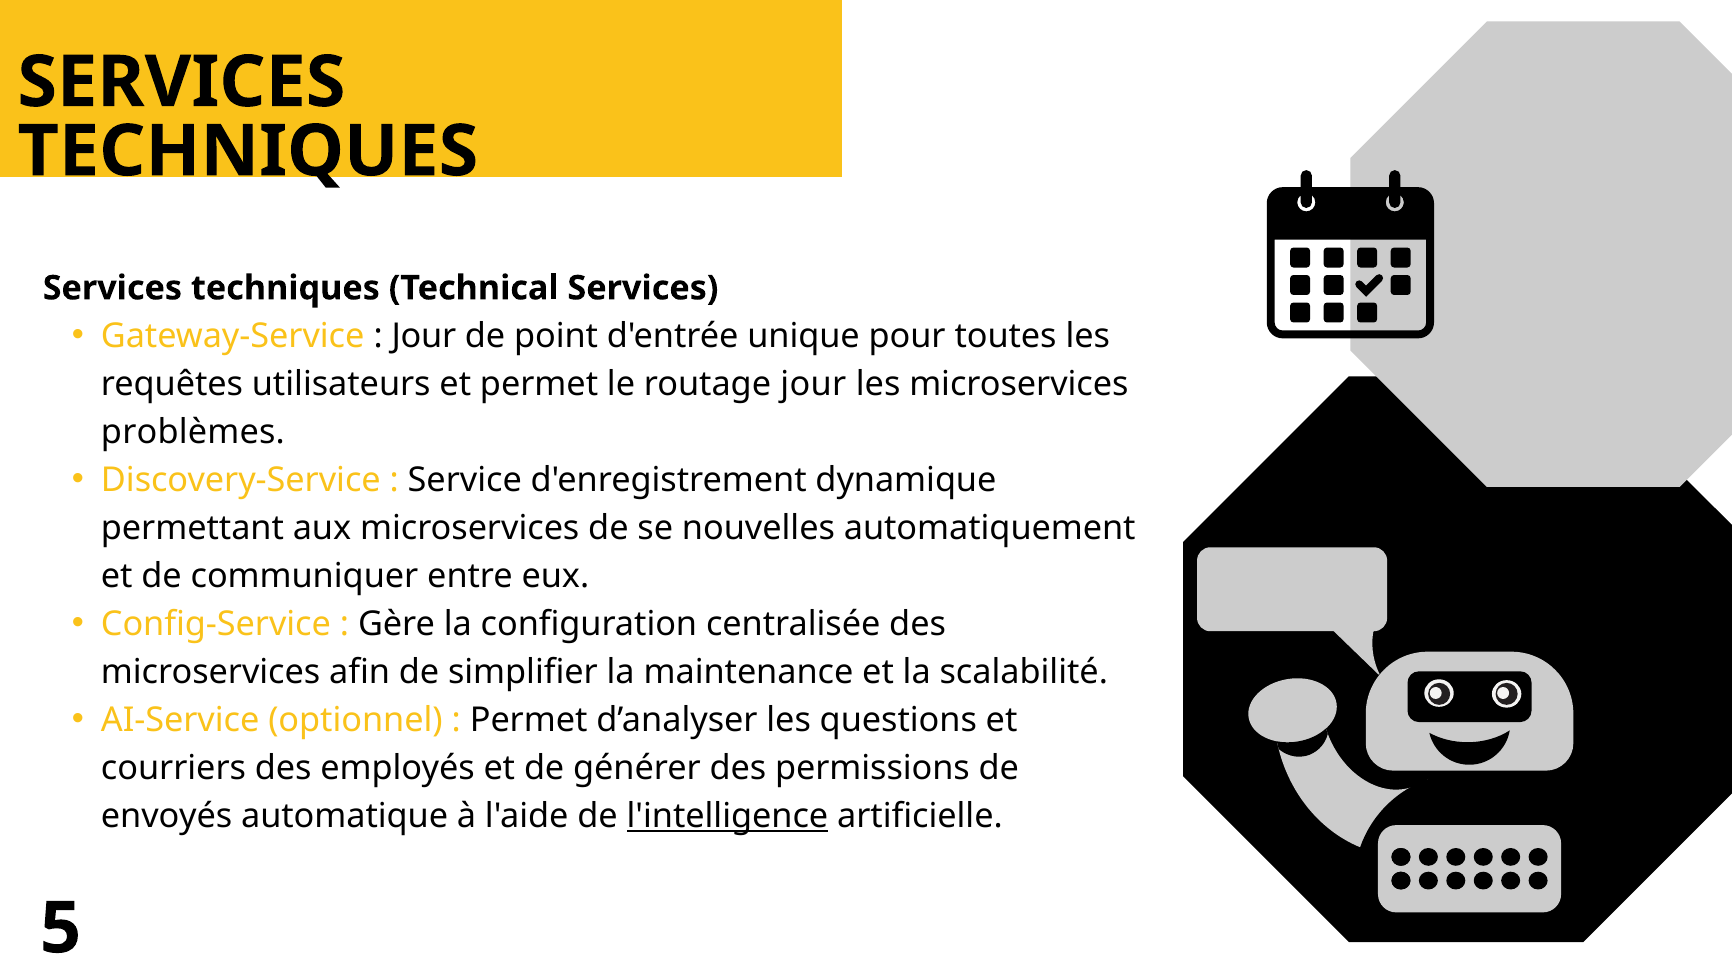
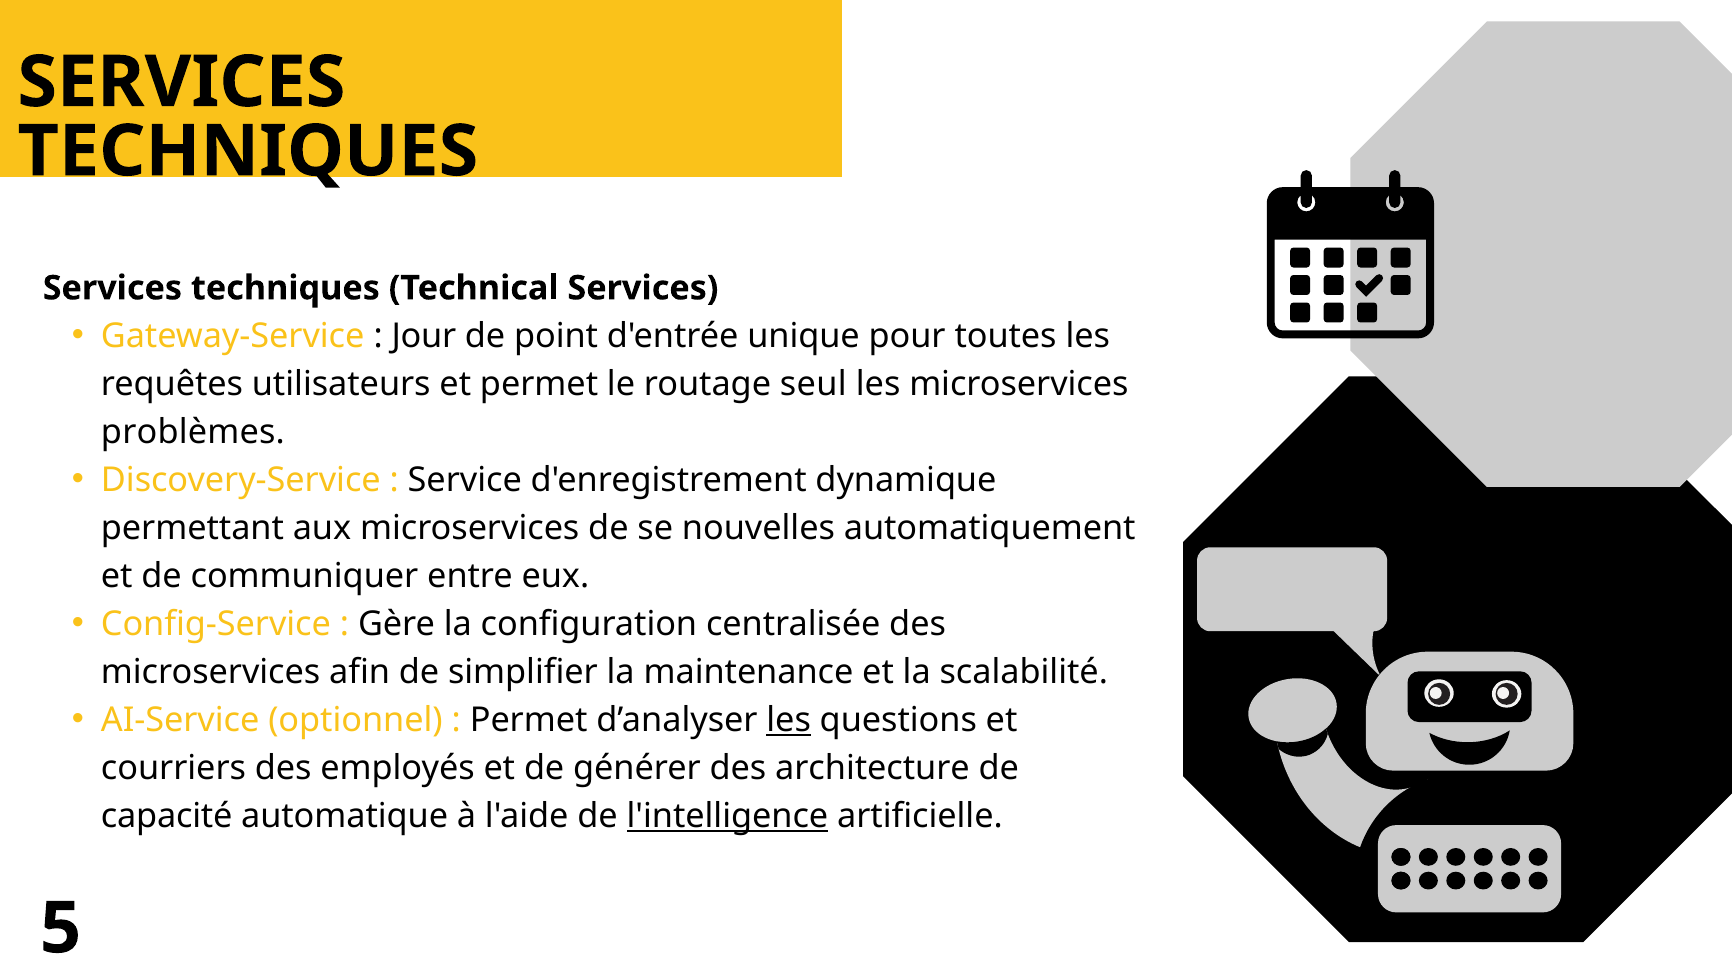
routage jour: jour -> seul (813, 384)
les underline: none -> present (789, 720)
permissions: permissions -> architecture (872, 768)
envoyés: envoyés -> capacité (167, 816)
